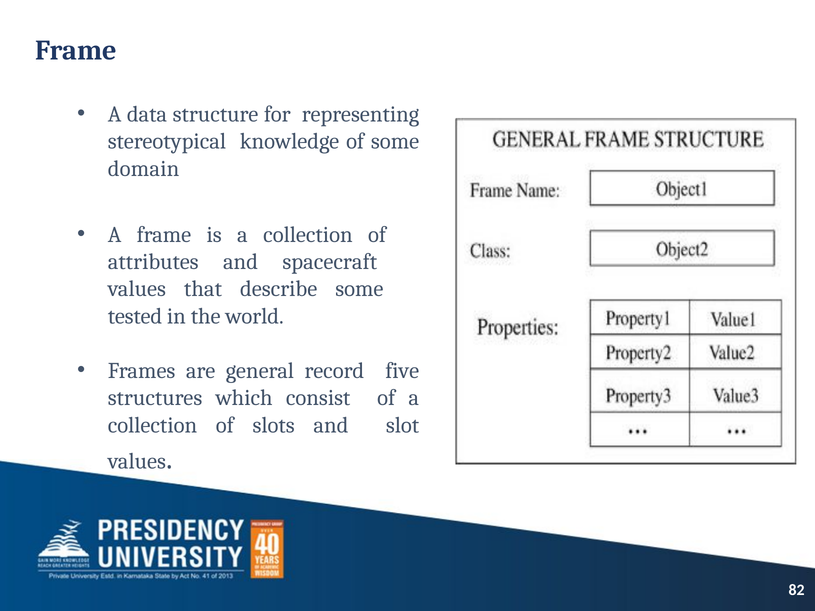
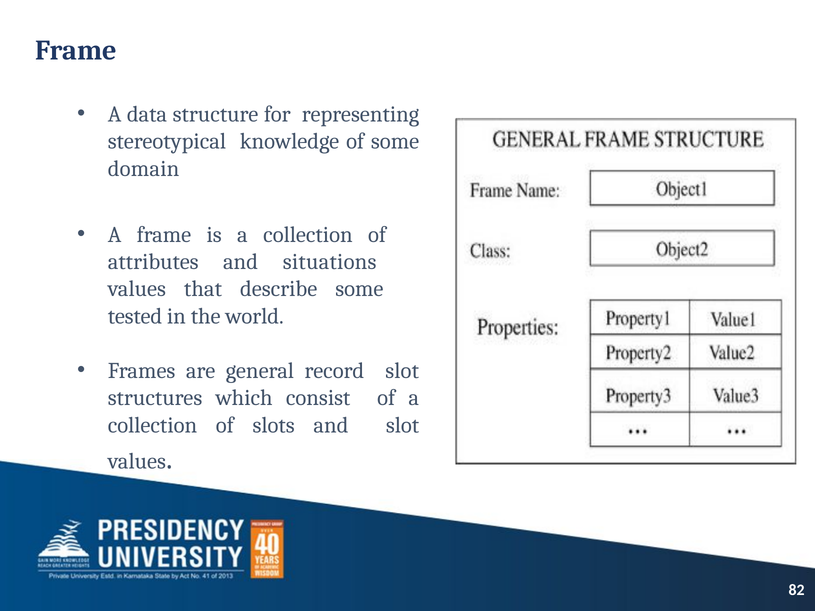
spacecraft: spacecraft -> situations (330, 262)
record five: five -> slot (402, 371)
